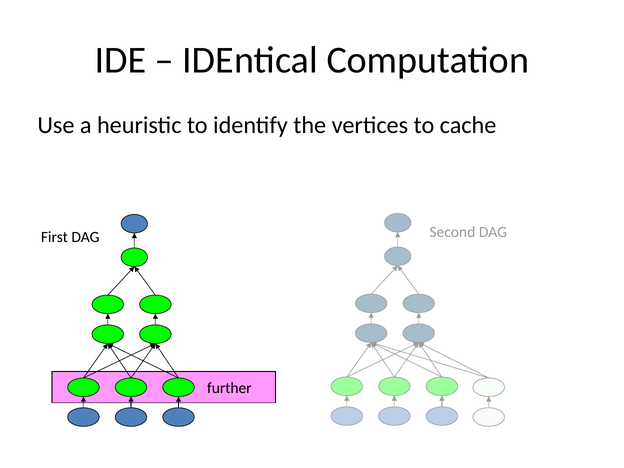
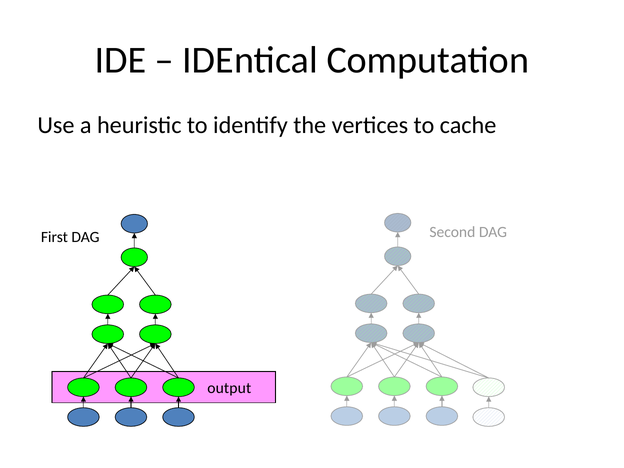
further: further -> output (229, 388)
